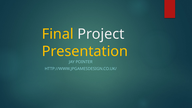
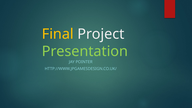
Presentation colour: yellow -> light green (85, 51)
